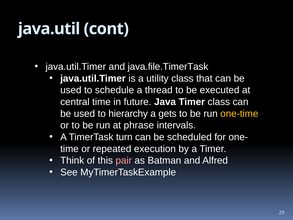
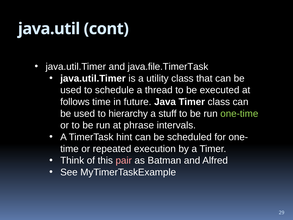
central: central -> follows (75, 102)
gets: gets -> stuff (168, 113)
one-time colour: yellow -> light green (239, 113)
turn: turn -> hint (124, 137)
